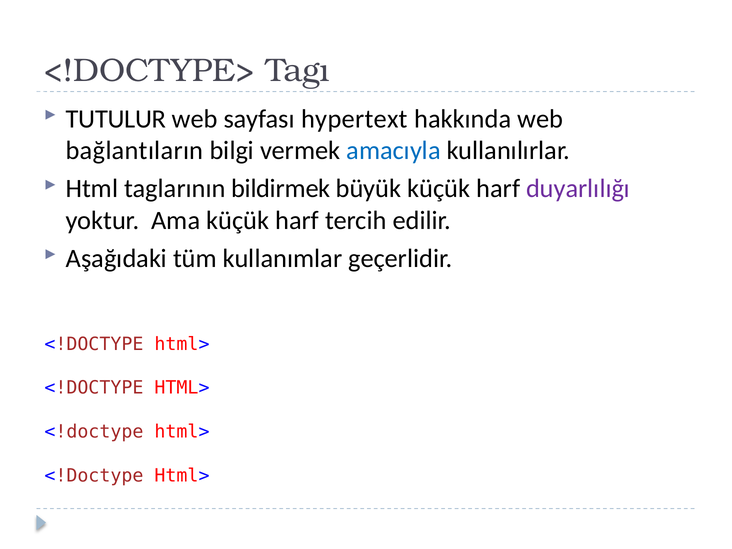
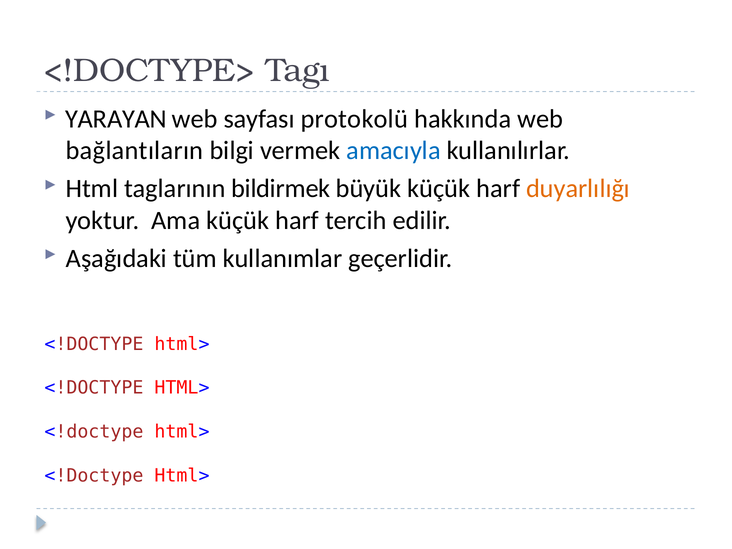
TUTULUR: TUTULUR -> YARAYAN (116, 119)
hypertext: hypertext -> protokolü (354, 119)
duyarlılığı colour: purple -> orange (578, 189)
